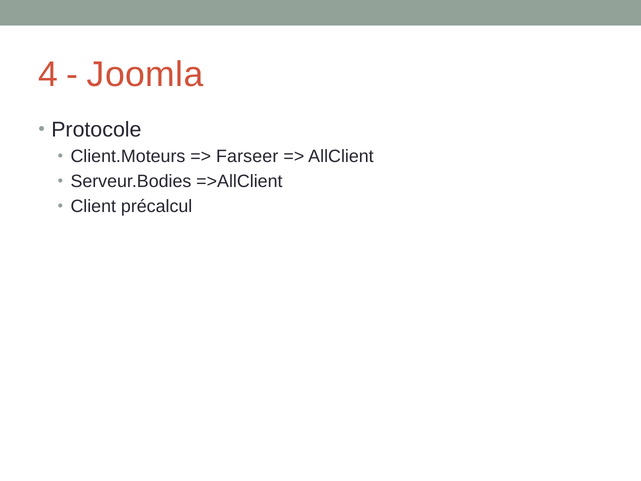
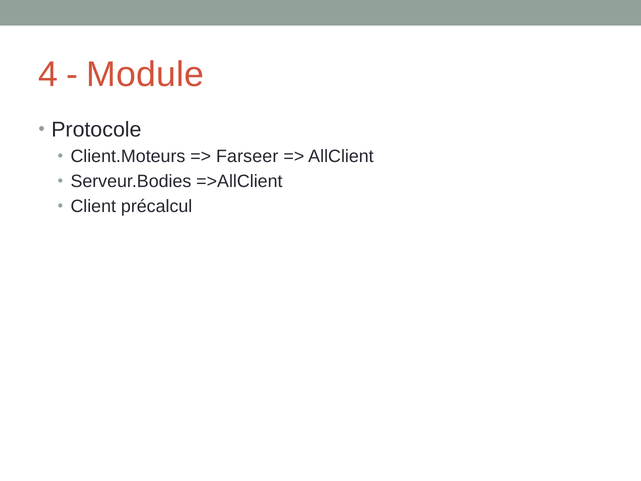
Joomla: Joomla -> Module (145, 75)
